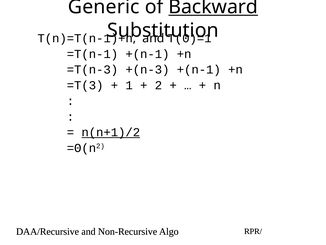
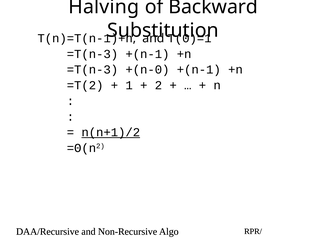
Generic: Generic -> Halving (104, 7)
Backward underline: present -> none (213, 7)
=T(n-1: =T(n-1 -> =T(n-3 (92, 54)
+(n-3: +(n-3 -> +(n-0 (147, 70)
=T(3: =T(3 -> =T(2 (85, 85)
